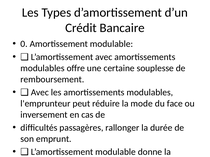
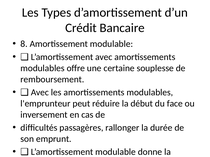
0: 0 -> 8 (24, 44)
mode: mode -> début (142, 104)
